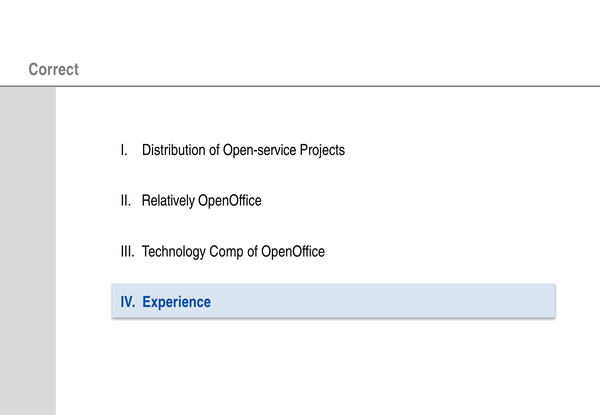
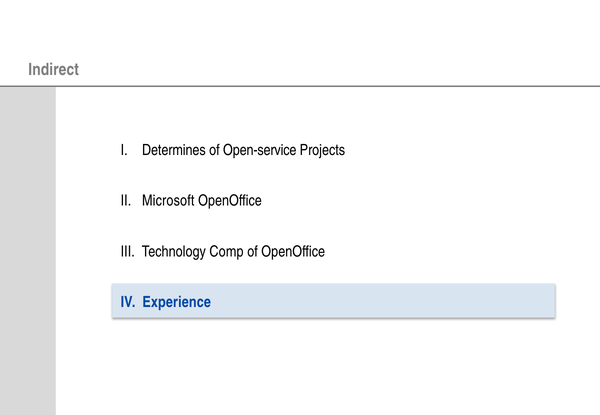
Correct: Correct -> Indirect (54, 70)
Distribution: Distribution -> Determines (174, 150)
Relatively: Relatively -> Microsoft (168, 201)
